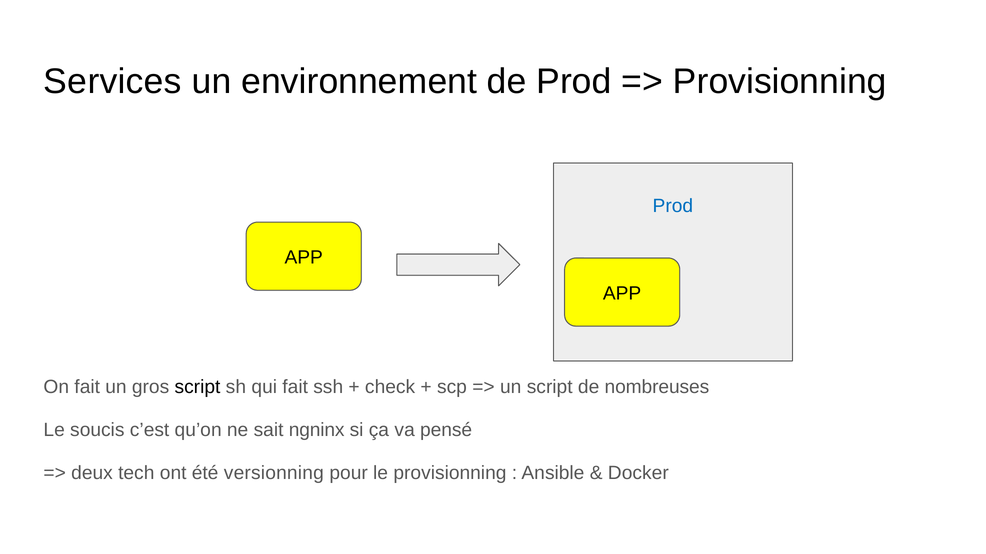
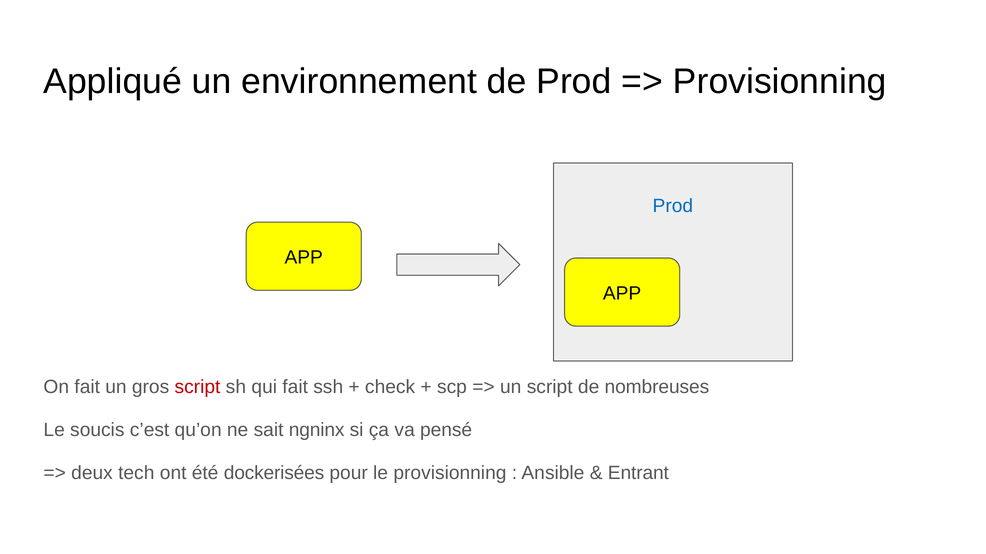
Services: Services -> Appliqué (113, 82)
script colour: black -> red (197, 388)
versionning: versionning -> dockerisées (274, 473)
Docker: Docker -> Entrant (638, 473)
